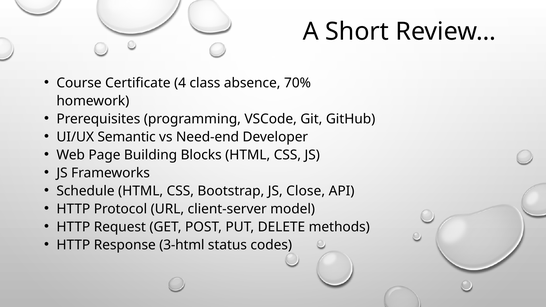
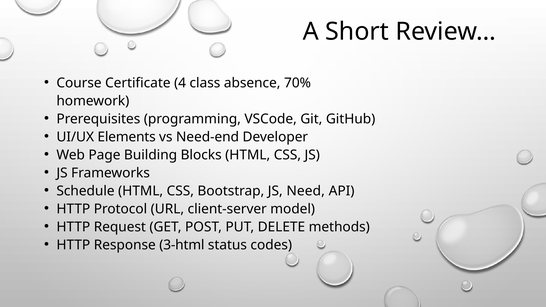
Semantic: Semantic -> Elements (127, 137)
Close: Close -> Need (306, 191)
